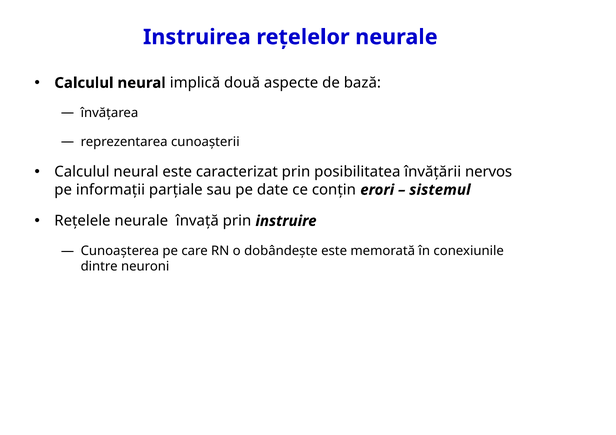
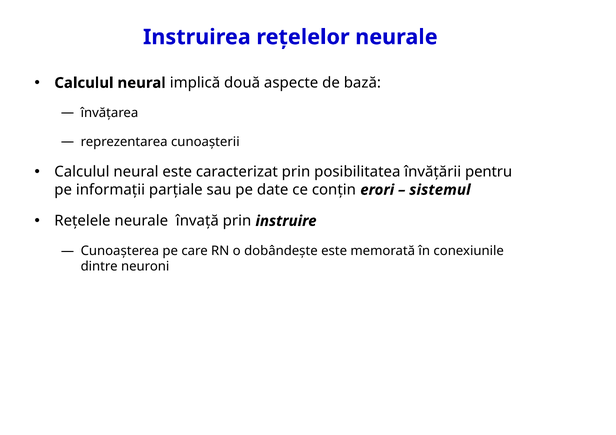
nervos: nervos -> pentru (489, 172)
